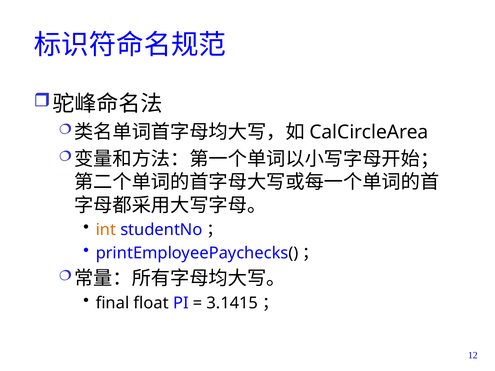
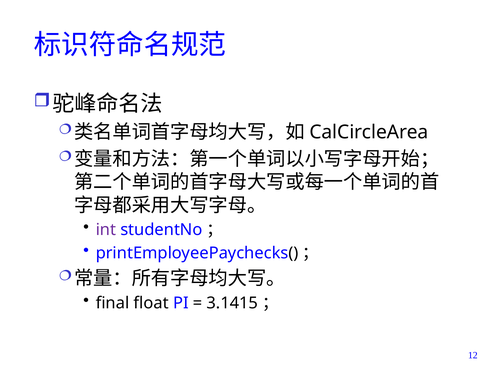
int colour: orange -> purple (106, 230)
